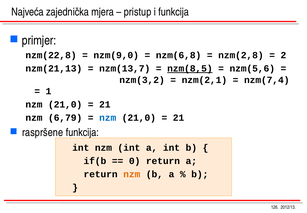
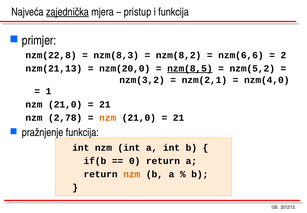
zajednička underline: none -> present (68, 12)
nzm(9,0: nzm(9,0 -> nzm(8,3 (116, 55)
nzm(6,8: nzm(6,8 -> nzm(8,2 (179, 55)
nzm(2,8: nzm(2,8 -> nzm(6,6 (241, 55)
nzm(13,7: nzm(13,7 -> nzm(20,0 (125, 68)
nzm(5,6: nzm(5,6 -> nzm(5,2 (252, 68)
nzm(7,4: nzm(7,4 -> nzm(4,0 (267, 80)
6,79: 6,79 -> 2,78 (65, 117)
nzm colour: blue -> orange (108, 117)
raspršene: raspršene -> pražnjenje (43, 132)
